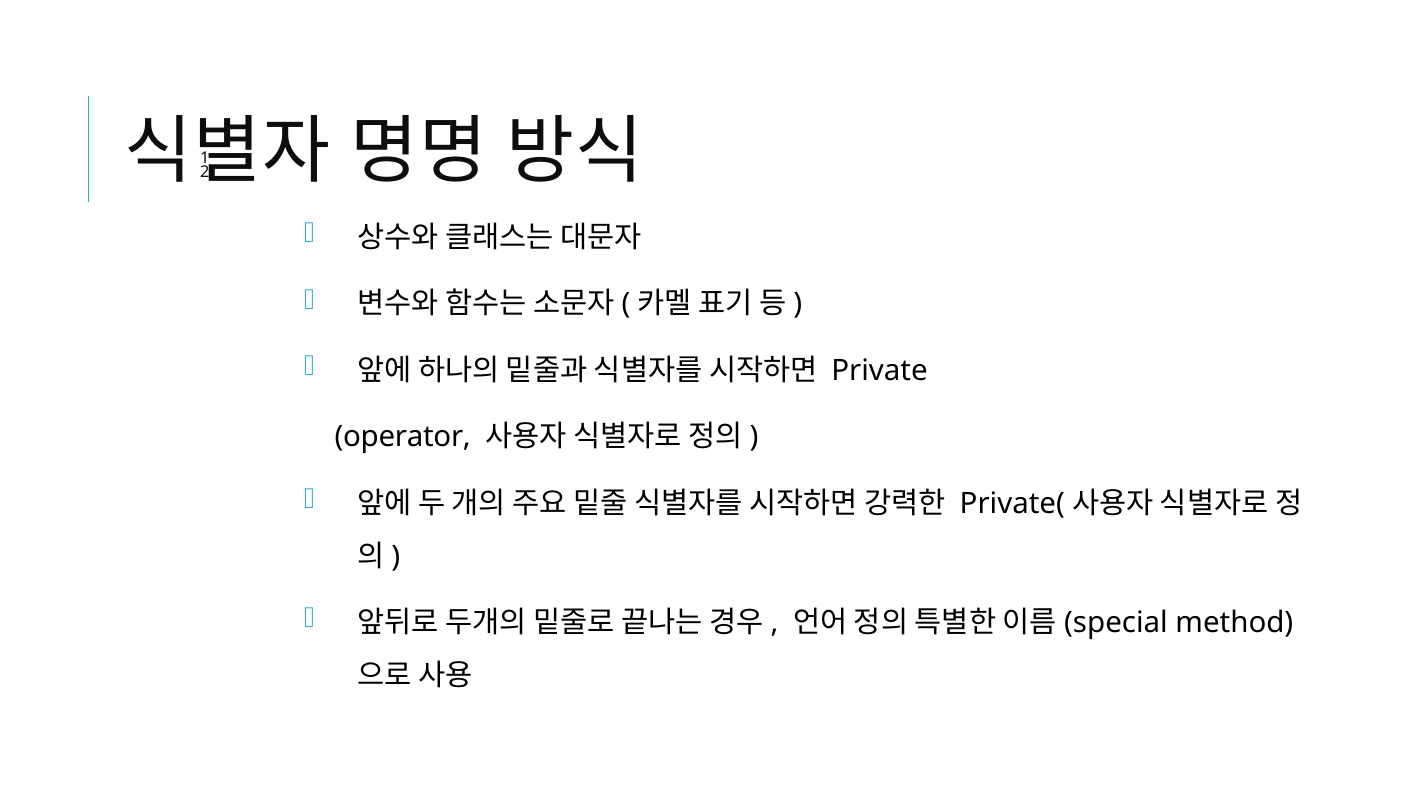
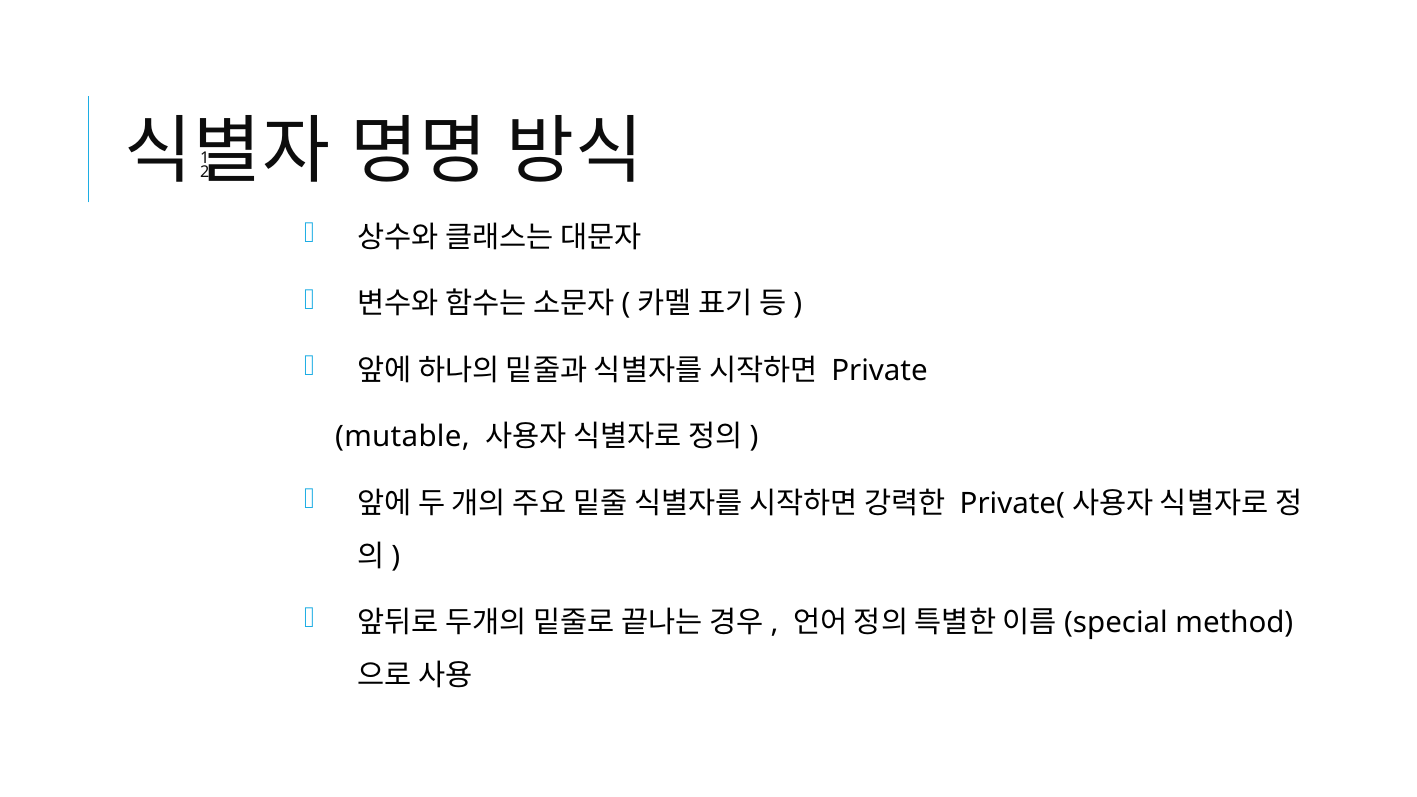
operator: operator -> mutable (402, 437)
